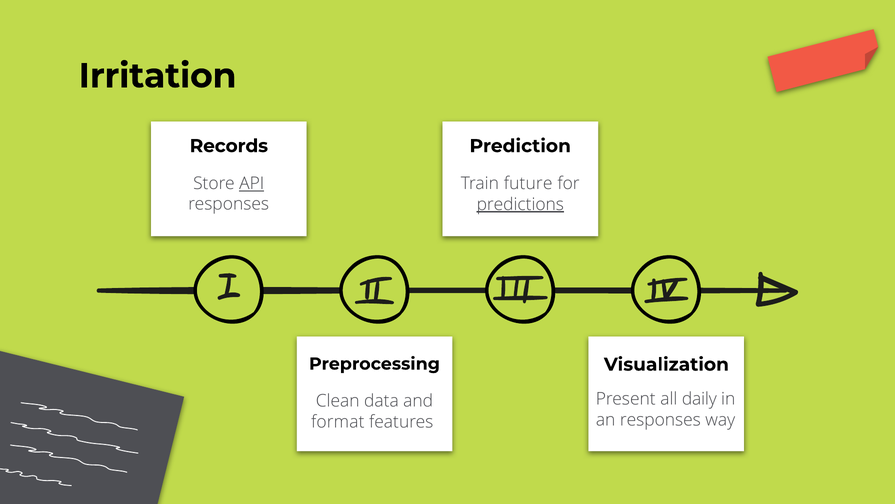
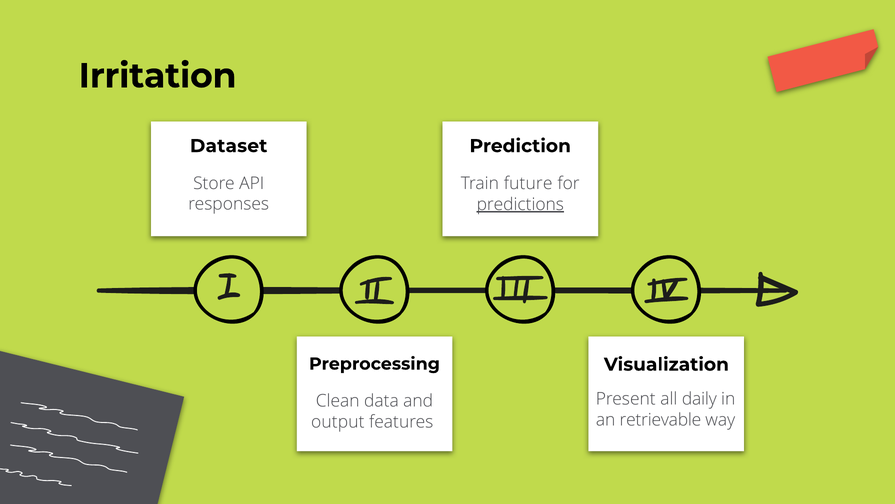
Records: Records -> Dataset (229, 146)
API underline: present -> none (252, 183)
an responses: responses -> retrievable (660, 420)
format: format -> output (338, 422)
